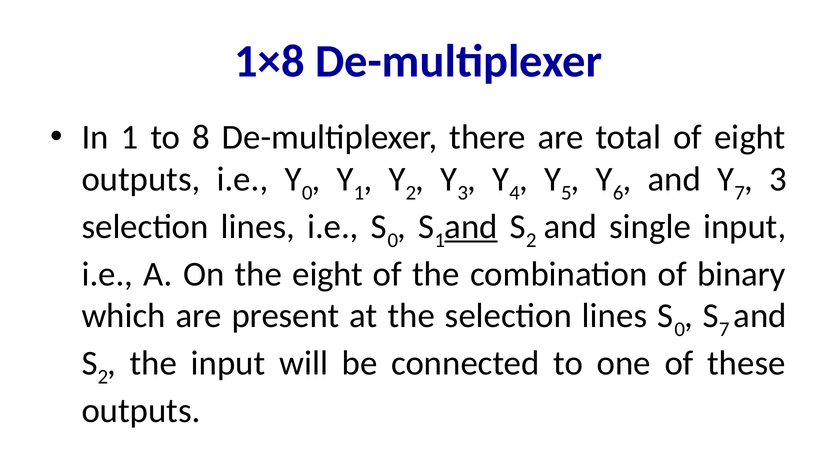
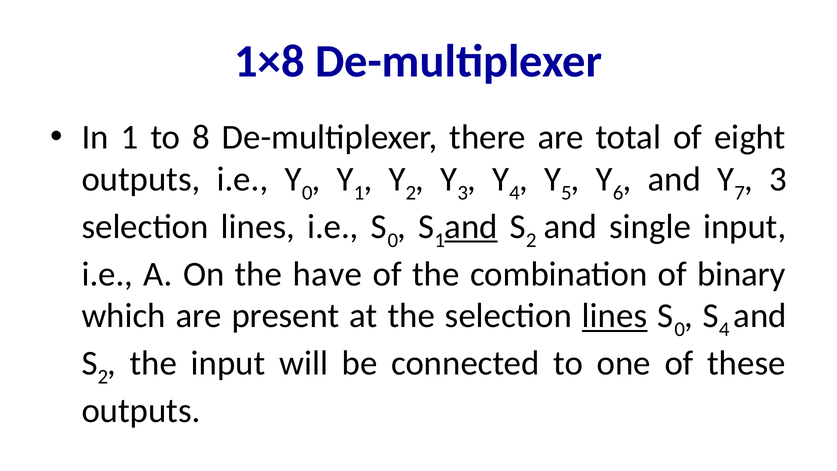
the eight: eight -> have (327, 274)
lines underline: none -> present (615, 316)
7: 7 -> 4 (724, 329)
